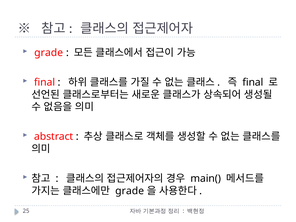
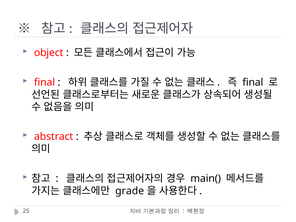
grade: grade -> object (49, 53)
